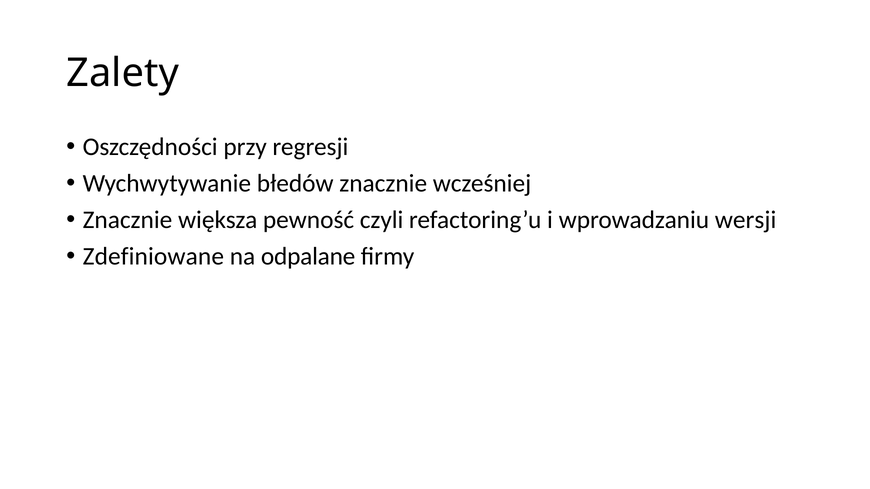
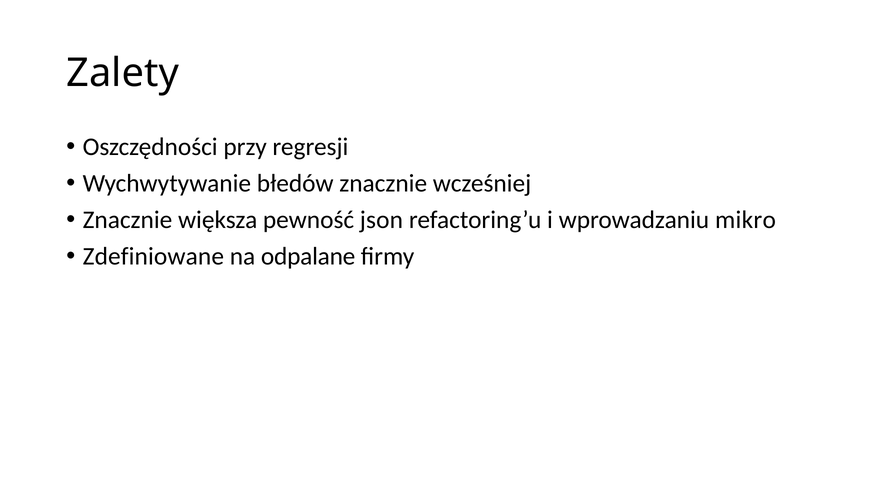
czyli: czyli -> json (381, 220)
wersji: wersji -> mikro (745, 220)
